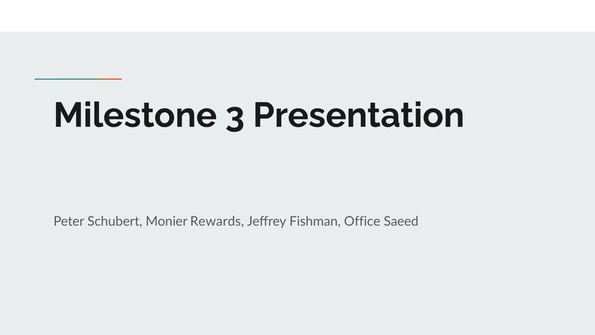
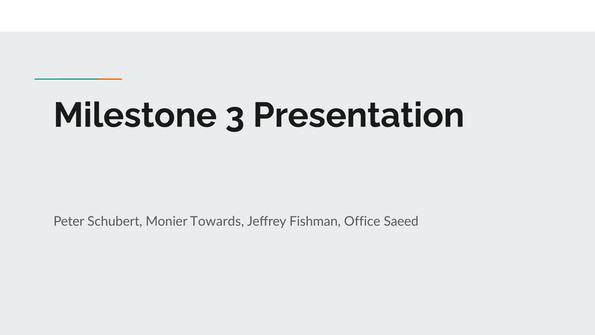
Rewards: Rewards -> Towards (217, 221)
